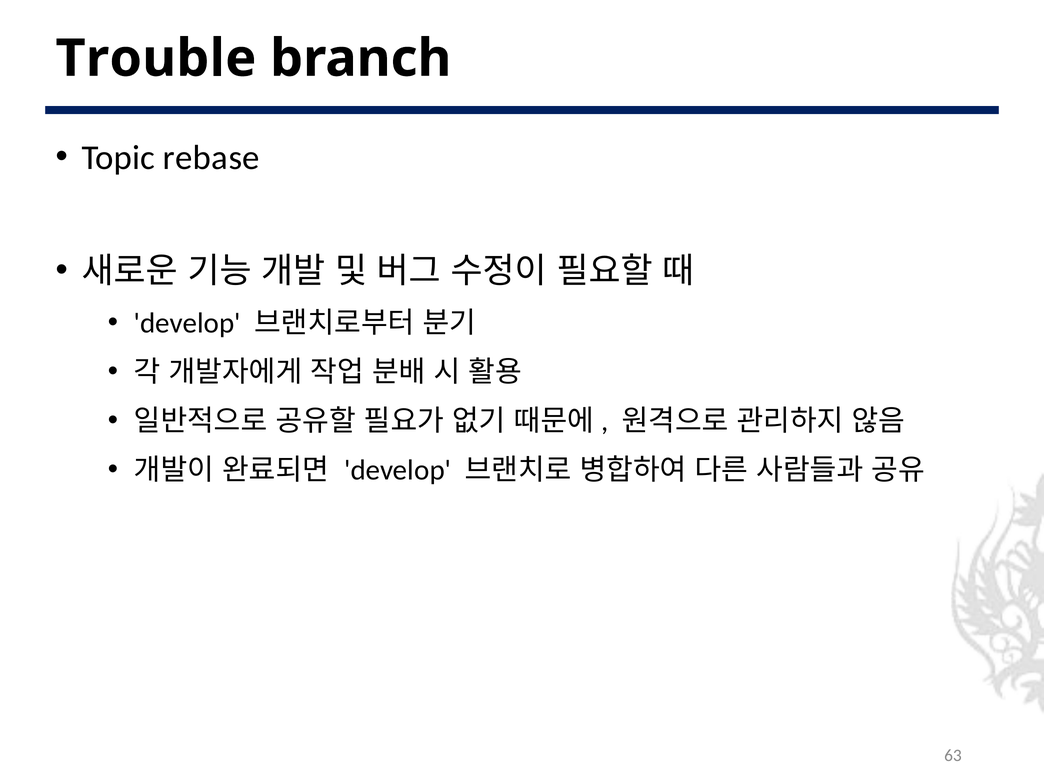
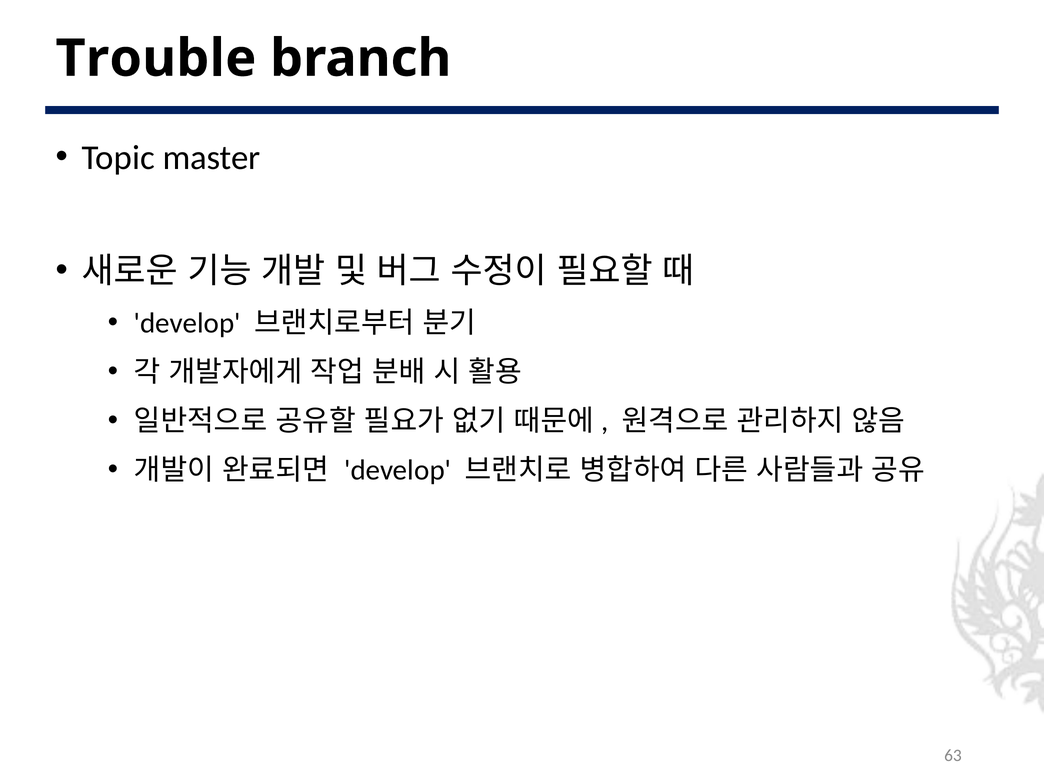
rebase: rebase -> master (212, 158)
